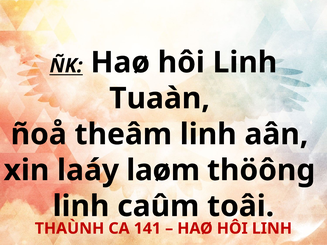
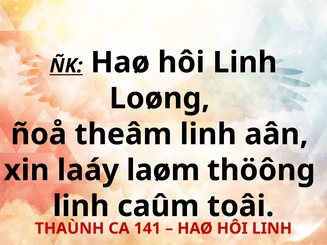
Tuaàn: Tuaàn -> Loøng (160, 99)
